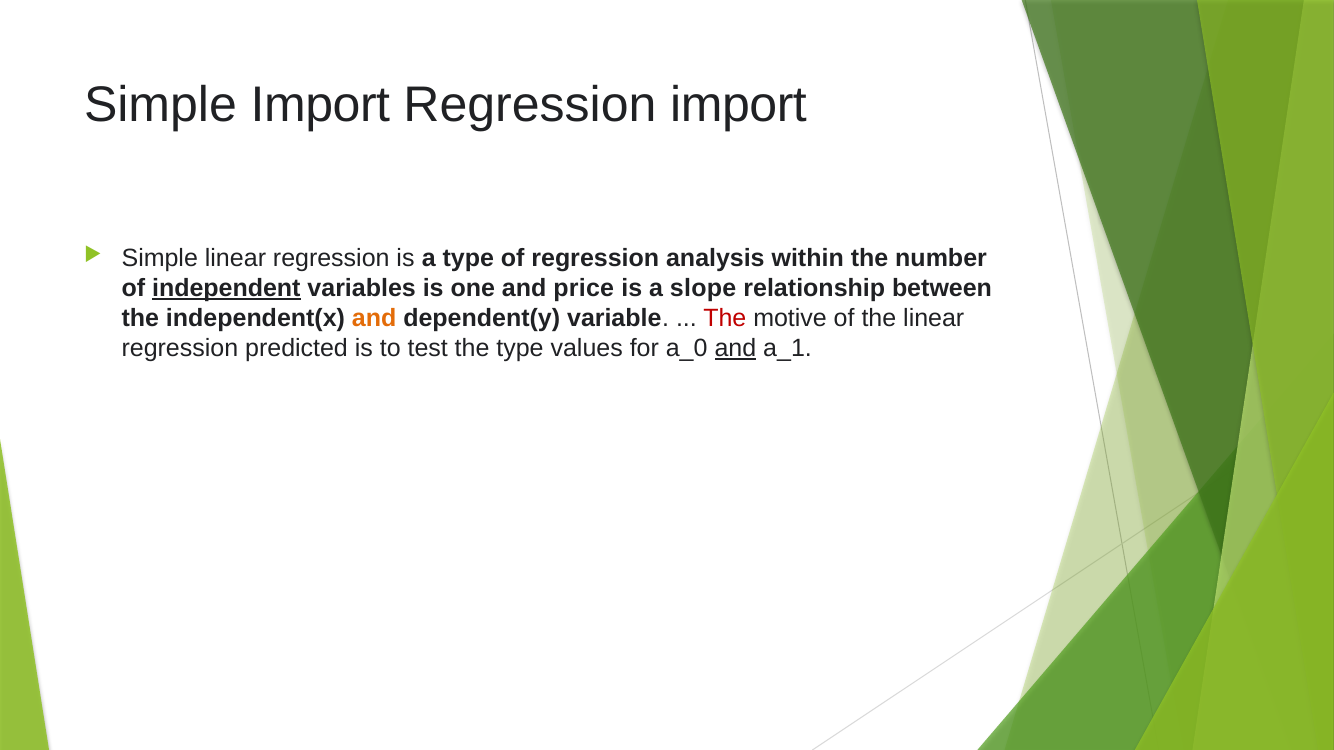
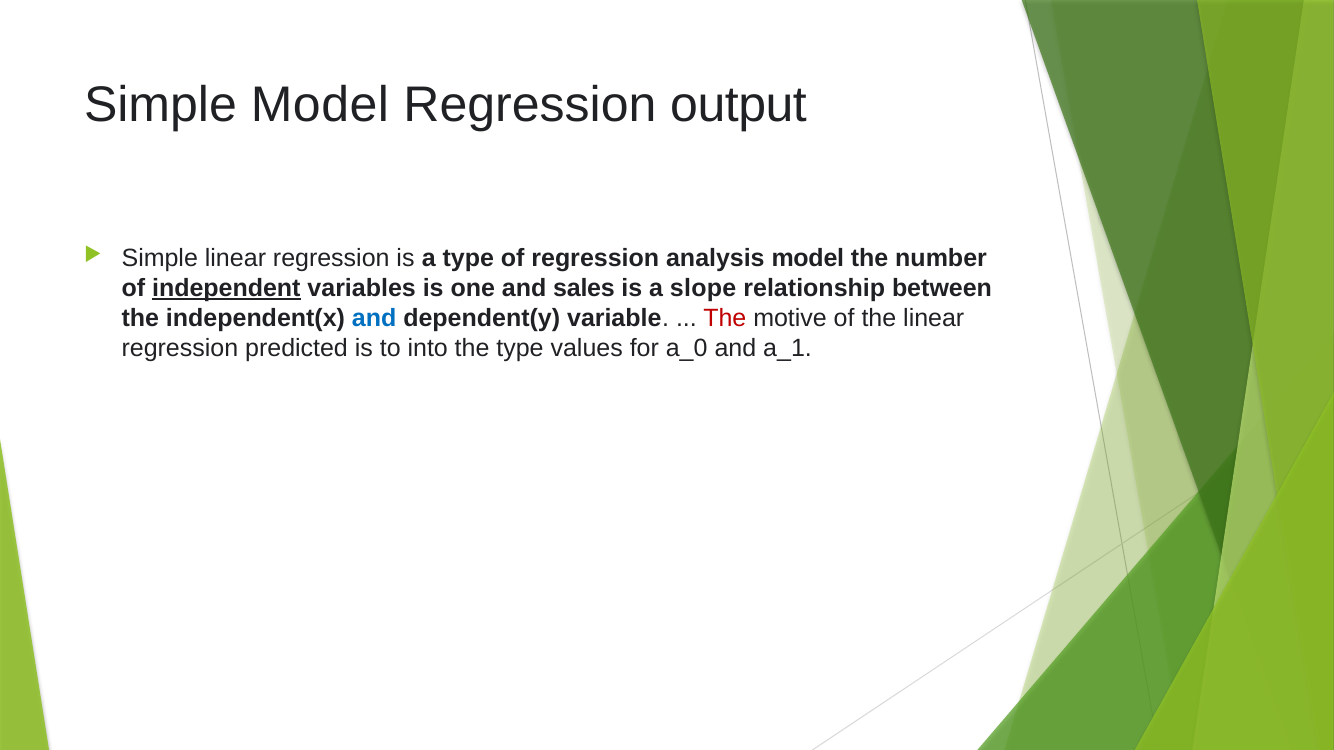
Simple Import: Import -> Model (320, 105)
Regression import: import -> output (739, 105)
analysis within: within -> model (808, 258)
price: price -> sales (584, 288)
and colour: orange -> blue (374, 318)
test: test -> into (428, 348)
and underline: present -> none (735, 348)
